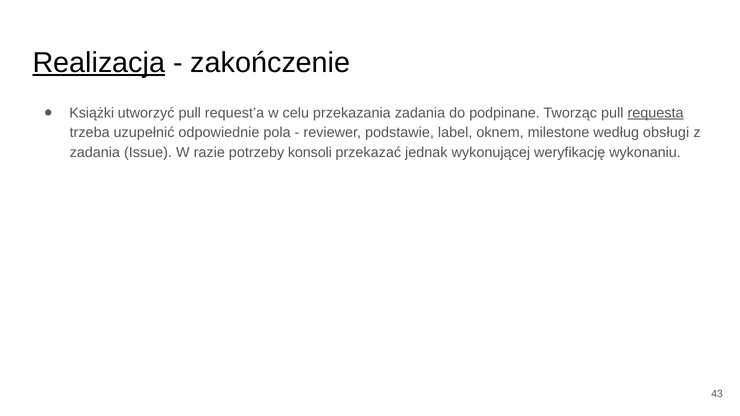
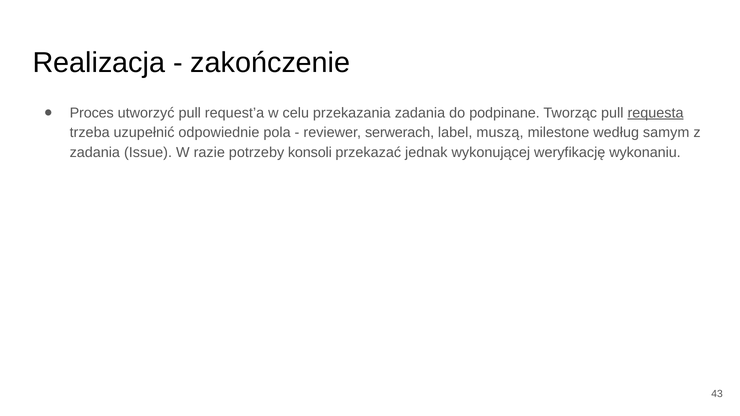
Realizacja underline: present -> none (99, 63)
Książki: Książki -> Proces (92, 113)
podstawie: podstawie -> serwerach (400, 133)
oknem: oknem -> muszą (500, 133)
obsługi: obsługi -> samym (666, 133)
